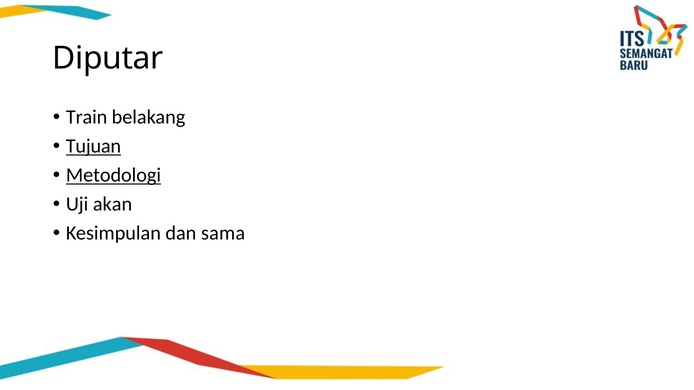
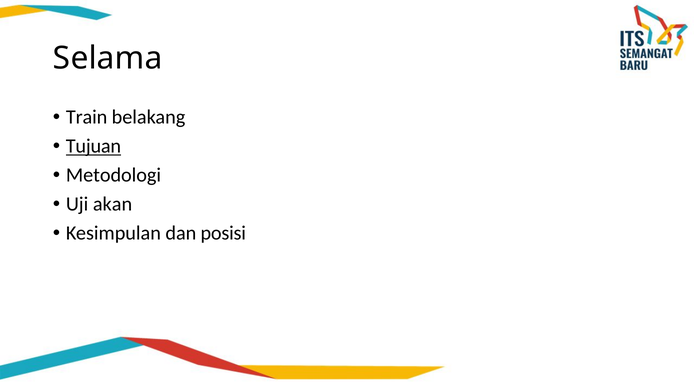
Diputar: Diputar -> Selama (108, 58)
Metodologi underline: present -> none (113, 175)
sama: sama -> posisi (223, 234)
